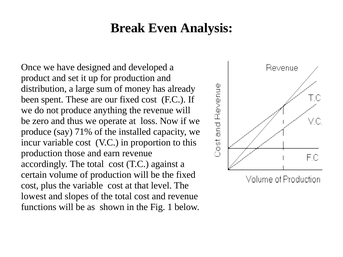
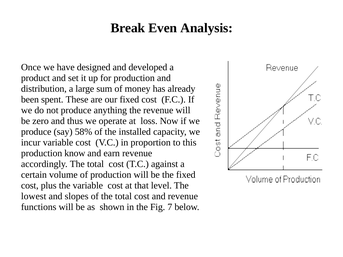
71%: 71% -> 58% (84, 132)
those: those -> know (75, 153)
1: 1 -> 7 (170, 207)
